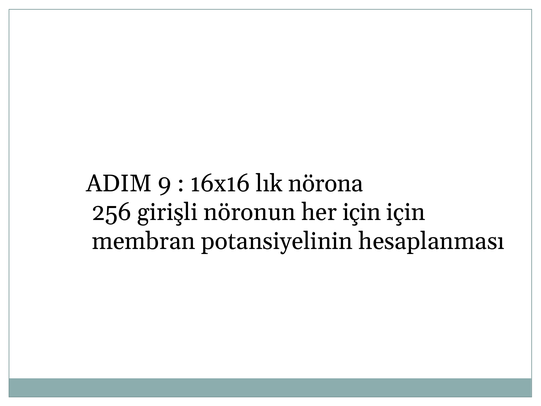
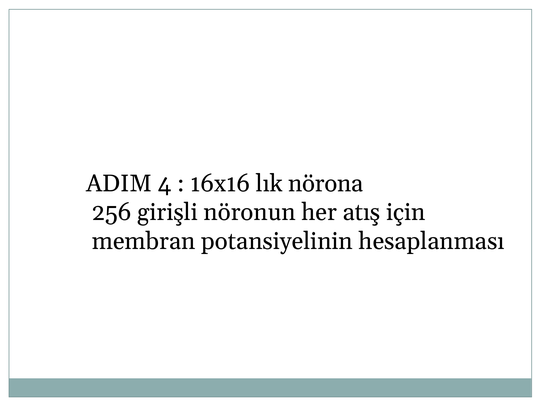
9: 9 -> 4 (164, 183)
her için: için -> atış (362, 212)
